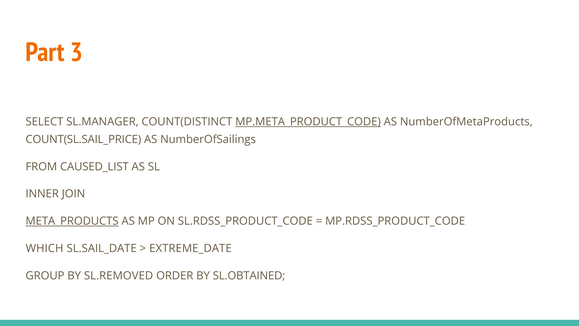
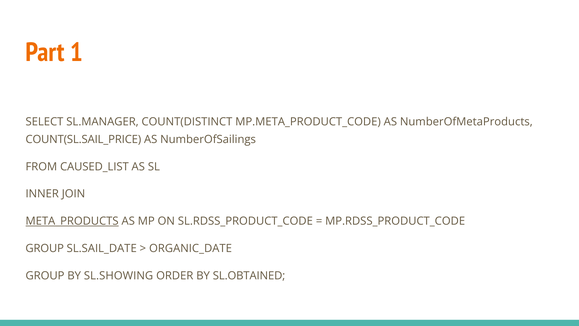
3: 3 -> 1 (76, 52)
MP.META_PRODUCT_CODE underline: present -> none (308, 122)
WHICH: WHICH -> GROUP (45, 248)
EXTREME_DATE: EXTREME_DATE -> ORGANIC_DATE (191, 248)
SL.REMOVED: SL.REMOVED -> SL.SHOWING (119, 276)
